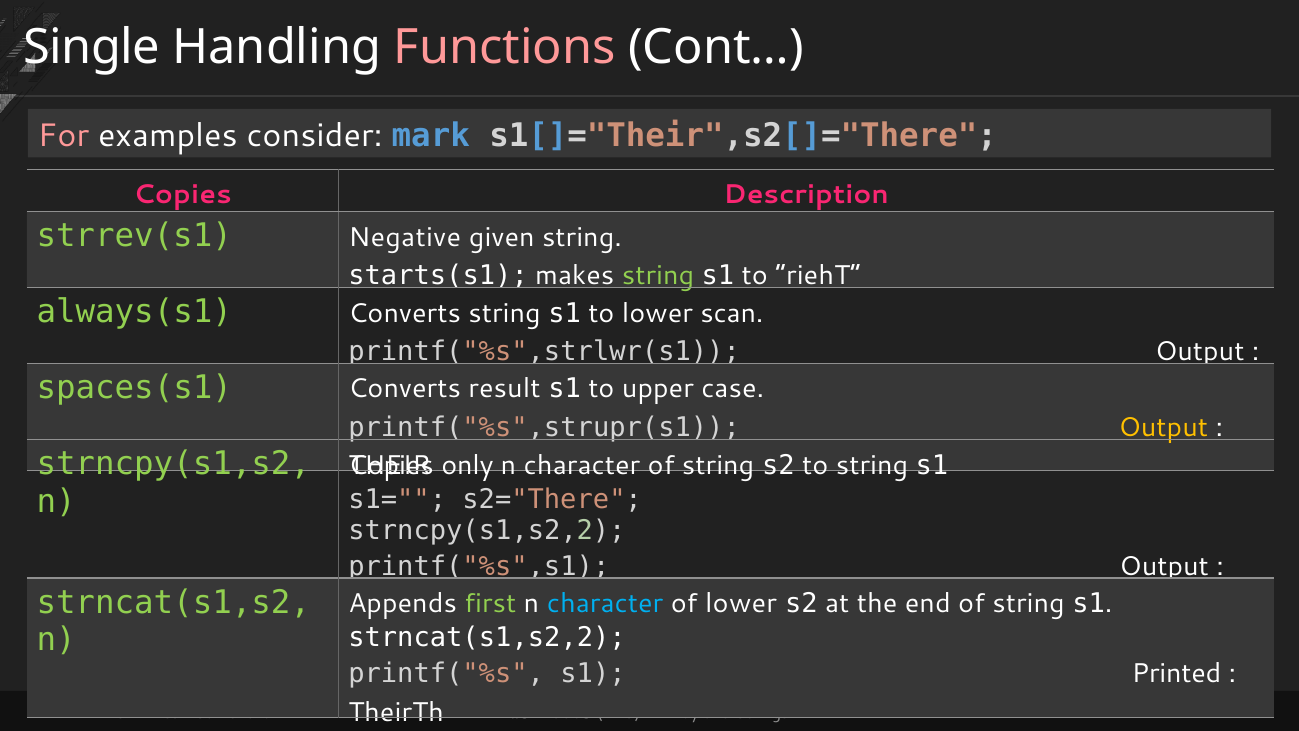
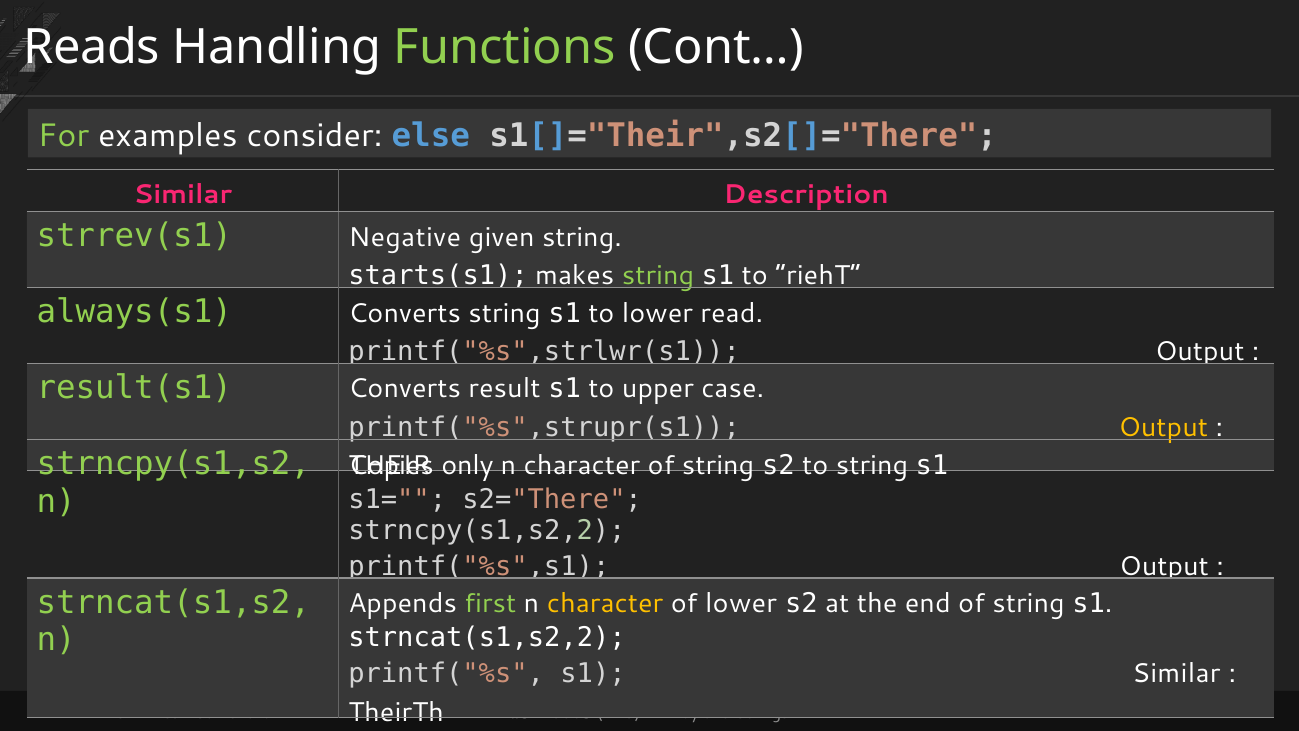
Single: Single -> Reads (92, 48)
Functions colour: pink -> light green (505, 48)
For colour: pink -> light green (63, 135)
mark: mark -> else (431, 135)
Copies: Copies -> Similar (183, 195)
scan: scan -> read (732, 313)
spaces(s1: spaces(s1 -> result(s1 (134, 387)
character colour: light blue -> yellow (605, 603)
s1 Printed: Printed -> Similar (1176, 673)
